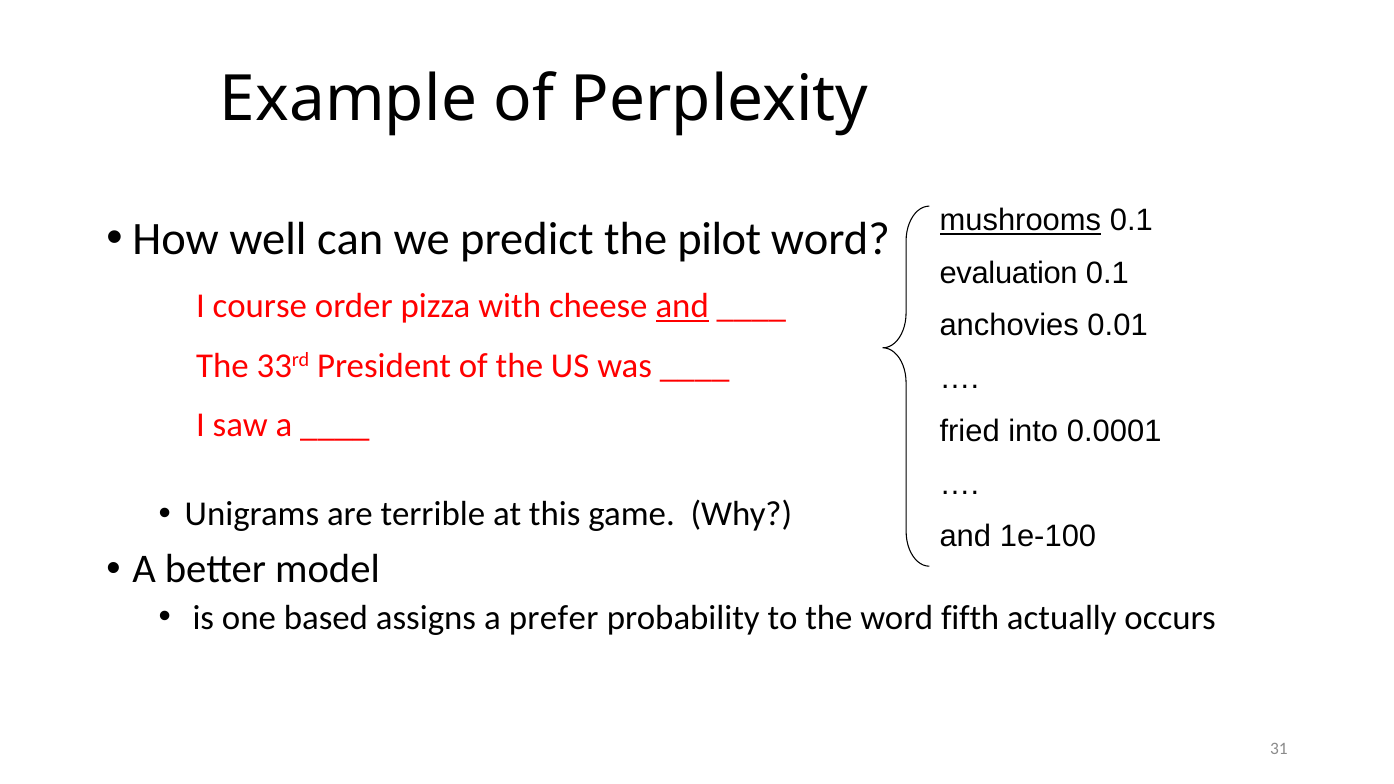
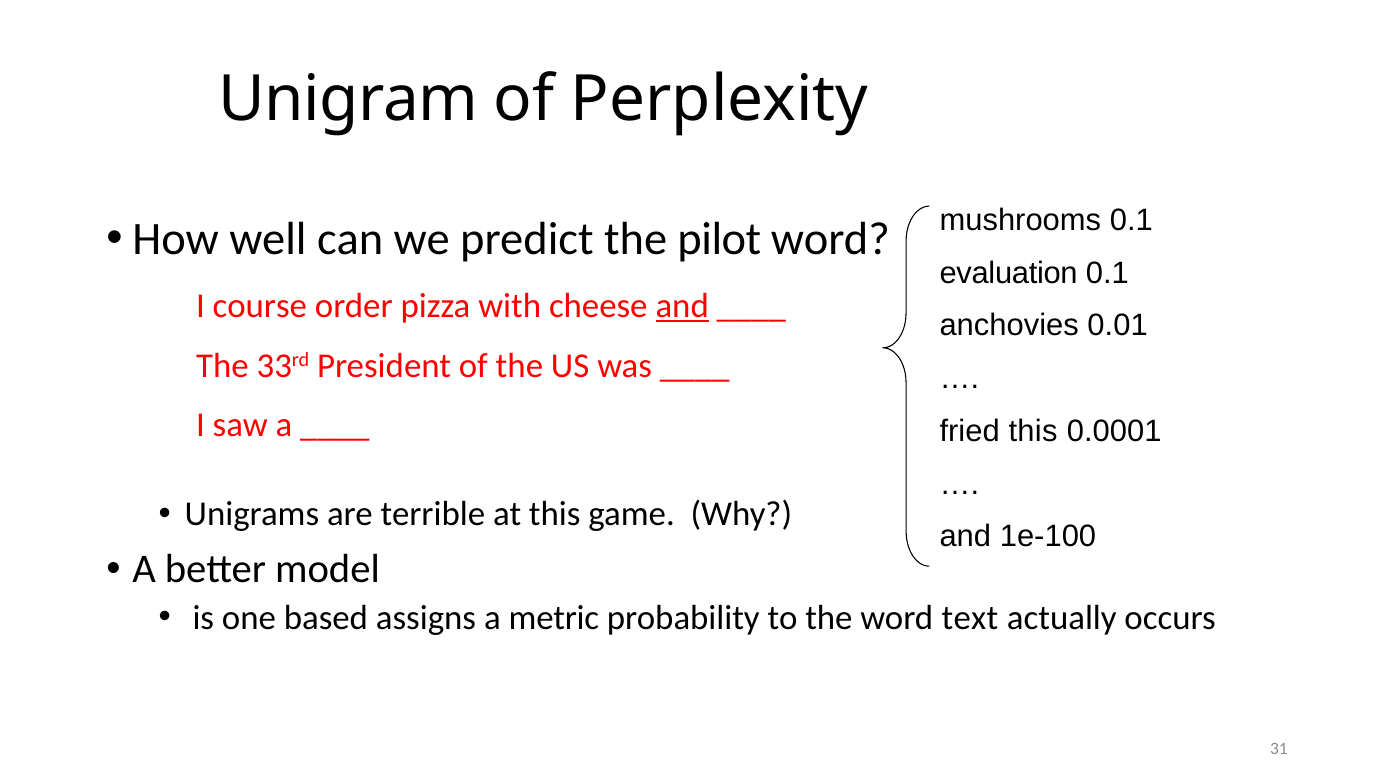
Example: Example -> Unigram (349, 100)
mushrooms underline: present -> none (1020, 220)
fried into: into -> this (1033, 431)
prefer: prefer -> metric (554, 618)
fifth: fifth -> text (970, 618)
